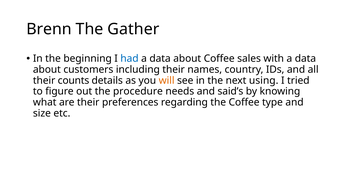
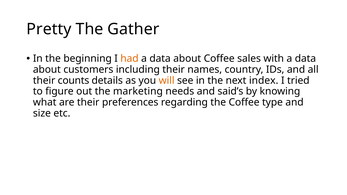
Brenn: Brenn -> Pretty (49, 29)
had colour: blue -> orange (130, 59)
using: using -> index (264, 81)
procedure: procedure -> marketing (138, 91)
